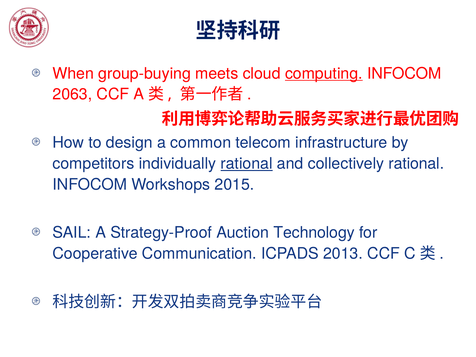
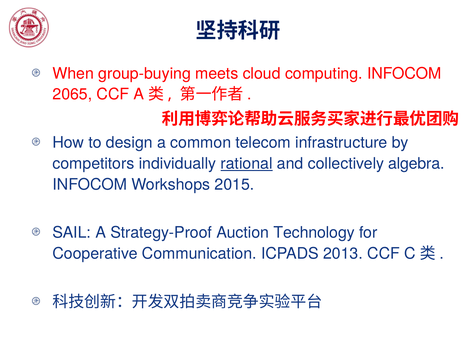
computing underline: present -> none (324, 73)
2063: 2063 -> 2065 (72, 94)
collectively rational: rational -> algebra (416, 164)
